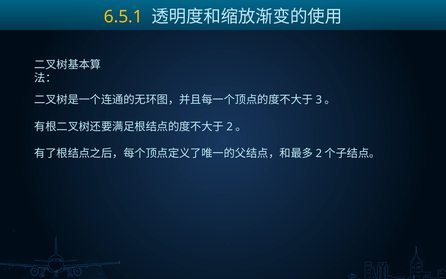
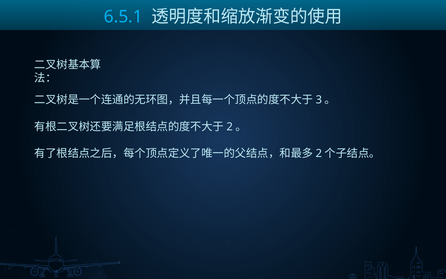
6.5.1 colour: yellow -> light blue (123, 17)
